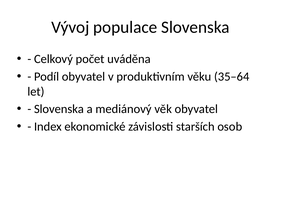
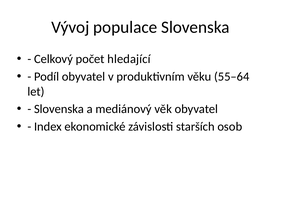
uváděna: uváděna -> hledající (129, 59)
35–64: 35–64 -> 55–64 (232, 76)
